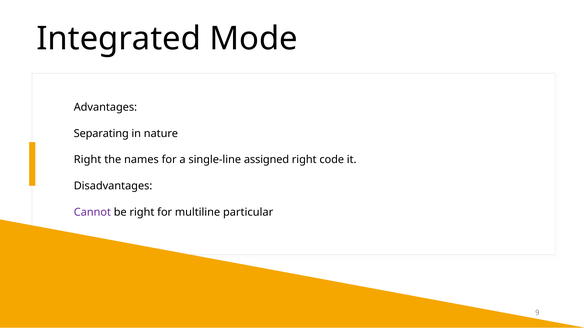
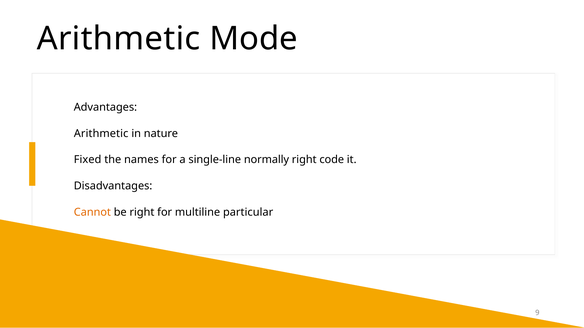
Integrated: Integrated -> Arithmetic (119, 39)
Separating: Separating -> Arithmetic (101, 134)
Right: Right -> Fixed (88, 160)
assigned: assigned -> normally (266, 160)
Cannot colour: purple -> orange (92, 212)
